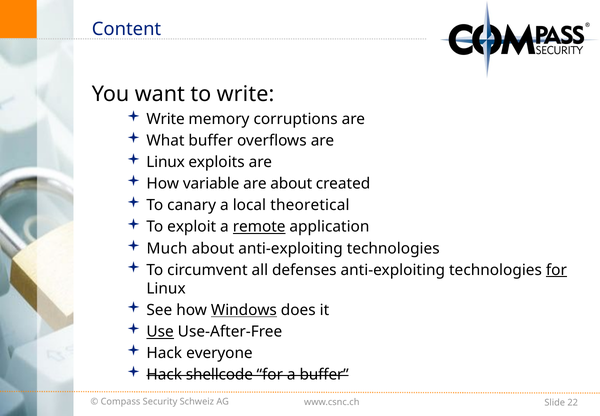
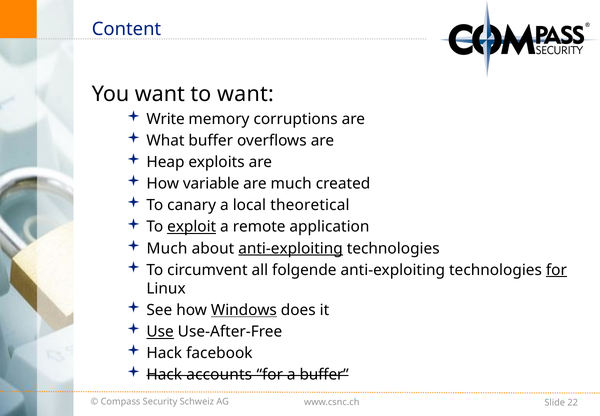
to write: write -> want (245, 94)
Linux: Linux -> Heap (166, 162)
are about: about -> much (291, 183)
exploit underline: none -> present (192, 227)
remote underline: present -> none (259, 227)
anti-exploiting underline: none -> present (291, 248)
defenses: defenses -> folgende (304, 270)
everyone: everyone -> facebook (219, 353)
shellcode: shellcode -> accounts (219, 374)
